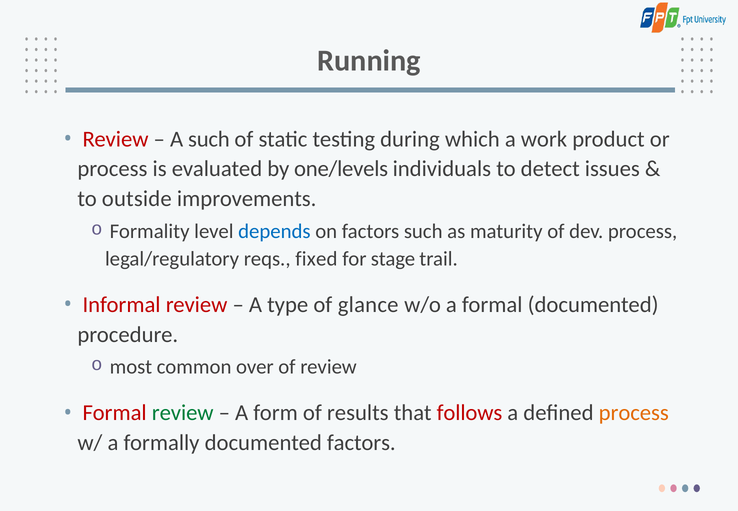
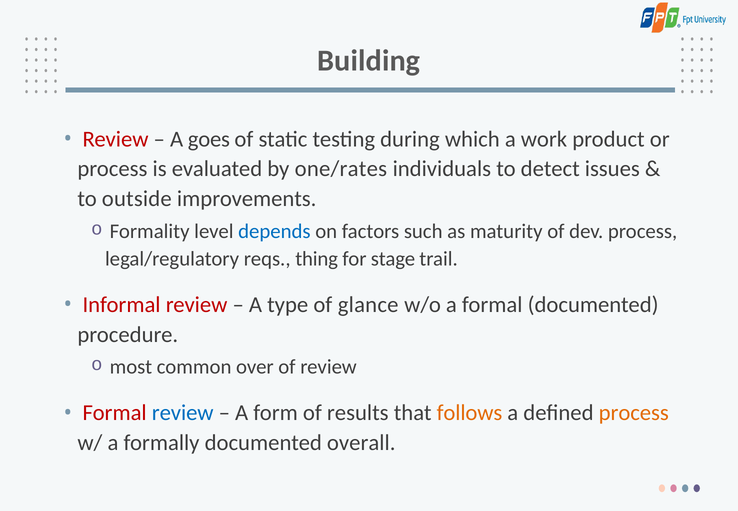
Running: Running -> Building (369, 61)
A such: such -> goes (209, 139)
one/levels: one/levels -> one/rates (341, 169)
fixed: fixed -> thing (317, 259)
review colour: green -> blue (183, 413)
follows colour: red -> orange (469, 413)
documented factors: factors -> overall (361, 443)
